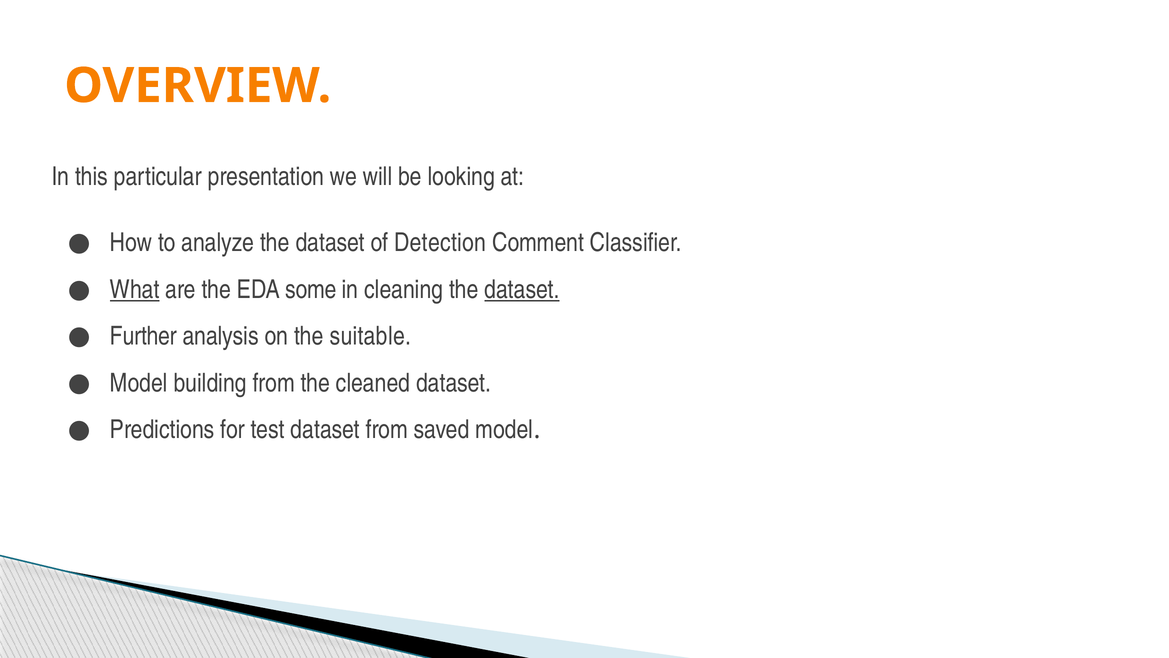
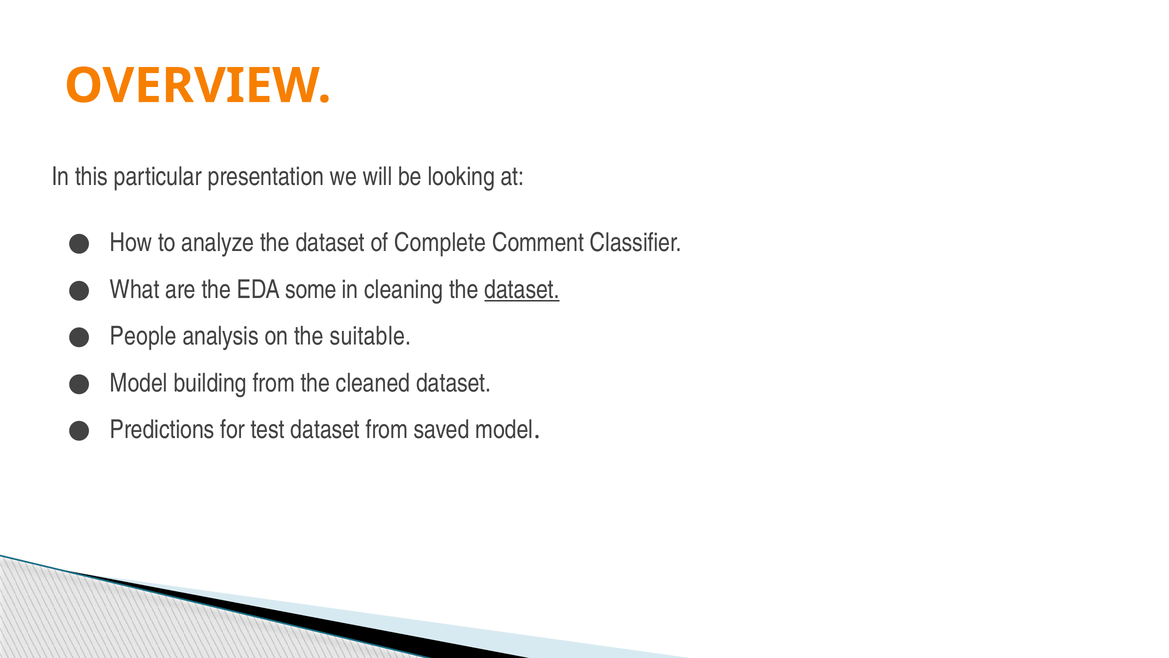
Detection: Detection -> Complete (440, 243)
What underline: present -> none (135, 289)
Further: Further -> People (143, 336)
